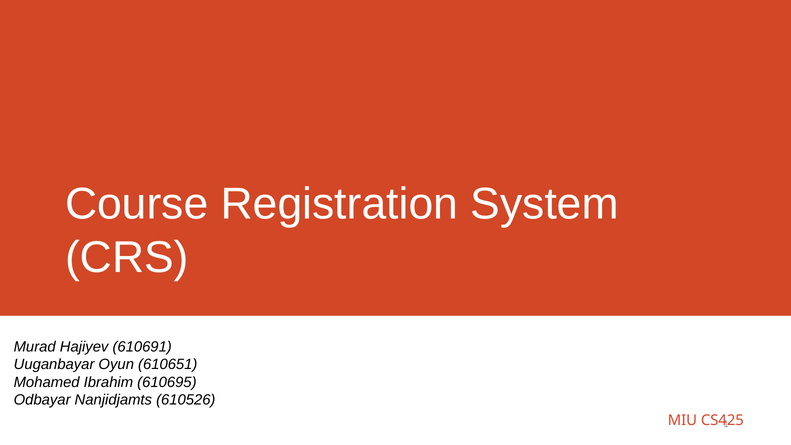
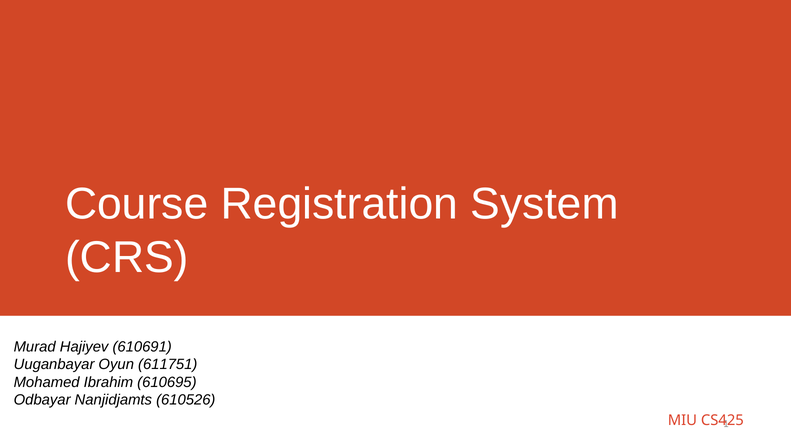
610651: 610651 -> 611751 (168, 364)
